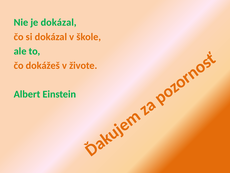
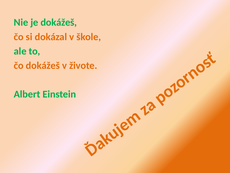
je dokázal: dokázal -> dokážeš (59, 22)
